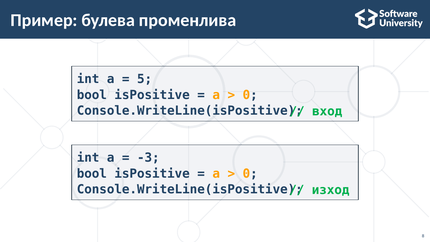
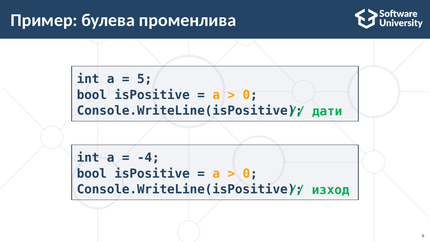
вход: вход -> дати (327, 111)
-3: -3 -> -4 (148, 158)
